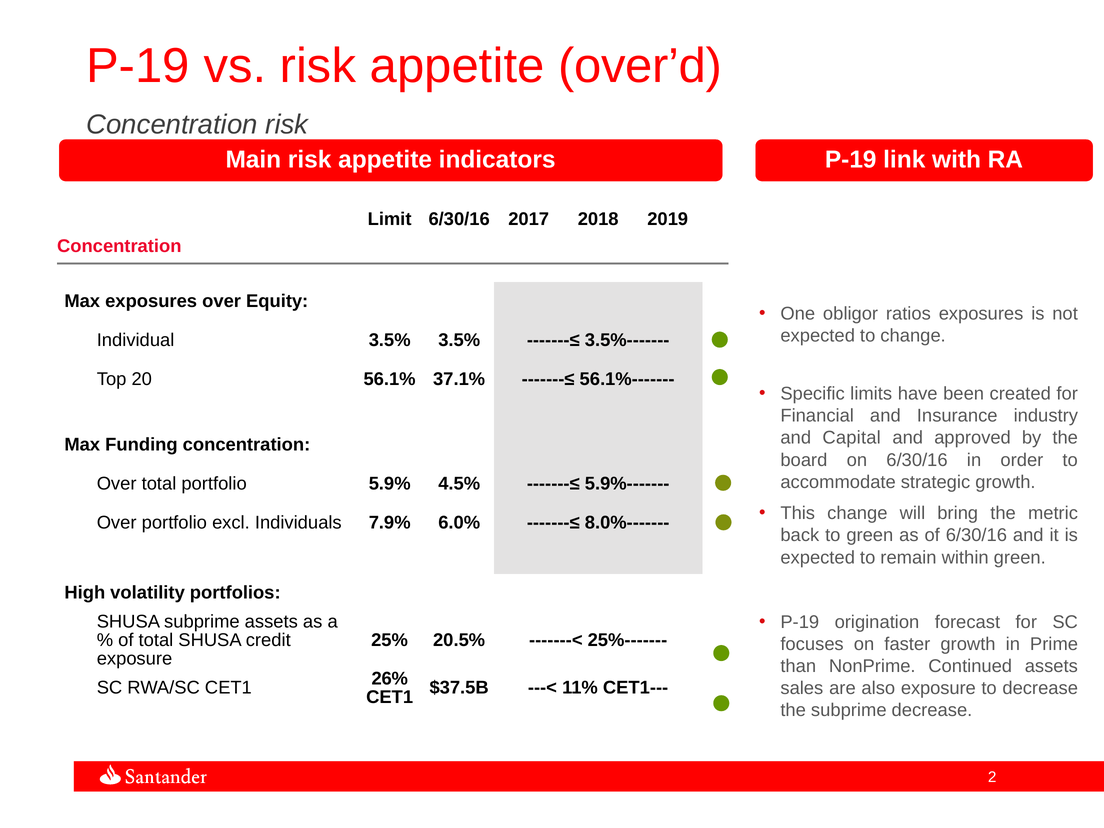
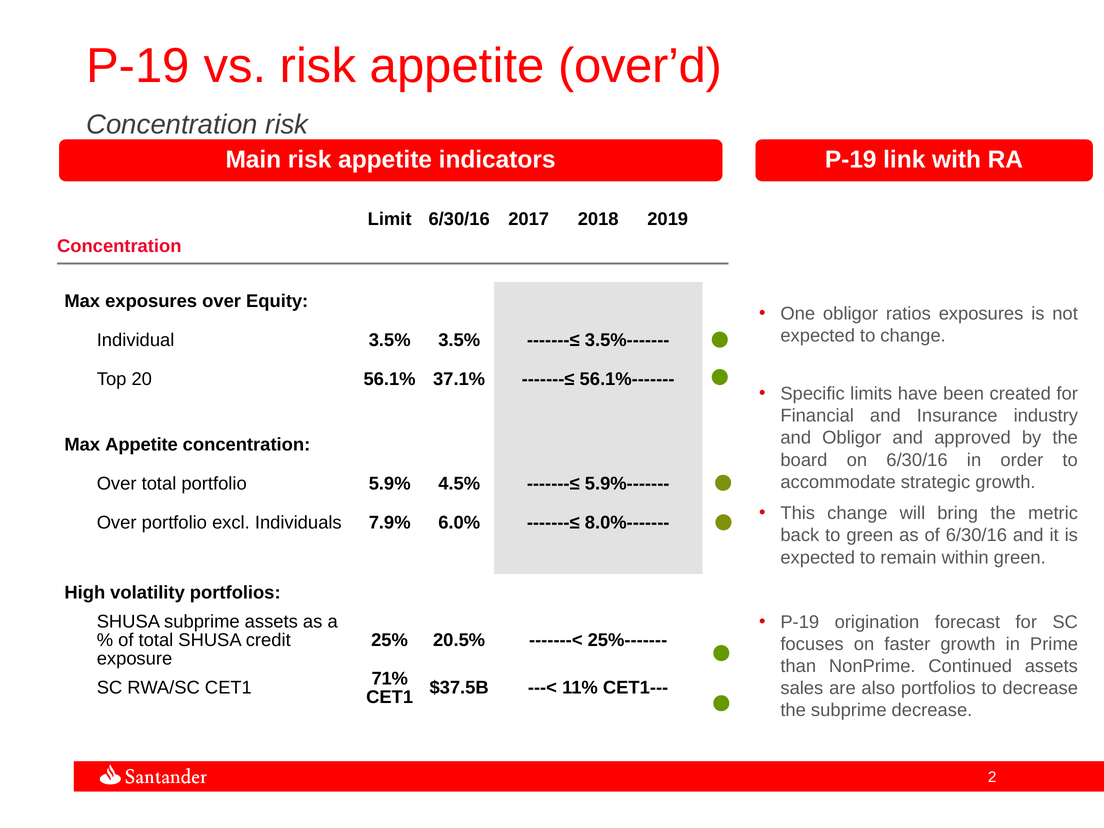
and Capital: Capital -> Obligor (852, 438)
Max Funding: Funding -> Appetite (142, 445)
26%: 26% -> 71% (390, 678)
also exposure: exposure -> portfolios (938, 688)
